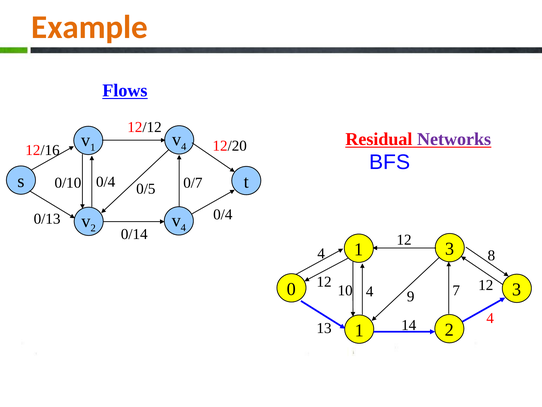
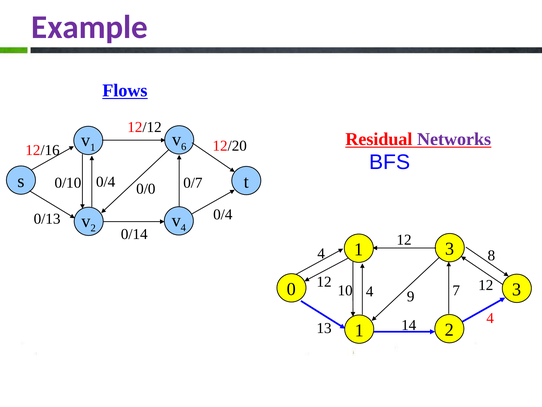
Example colour: orange -> purple (90, 27)
4: 4 -> 6 (184, 146)
0/5: 0/5 -> 0/0 (146, 189)
